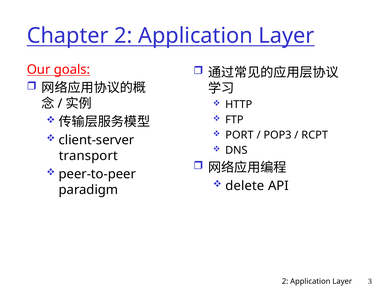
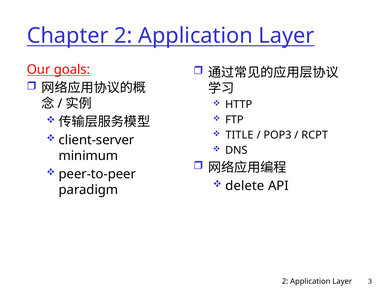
PORT: PORT -> TITLE (239, 135)
transport: transport -> minimum (88, 156)
